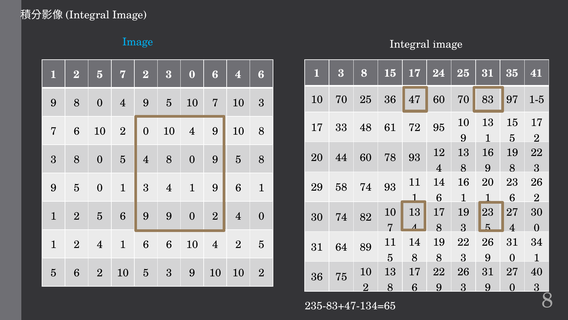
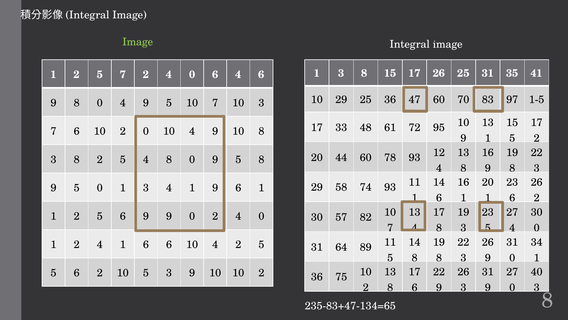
Image colour: light blue -> light green (138, 42)
17 24: 24 -> 26 (439, 73)
7 2 3: 3 -> 4 (169, 74)
10 70: 70 -> 29 (341, 99)
3 8 0: 0 -> 2 (100, 159)
30 74: 74 -> 57 (341, 217)
